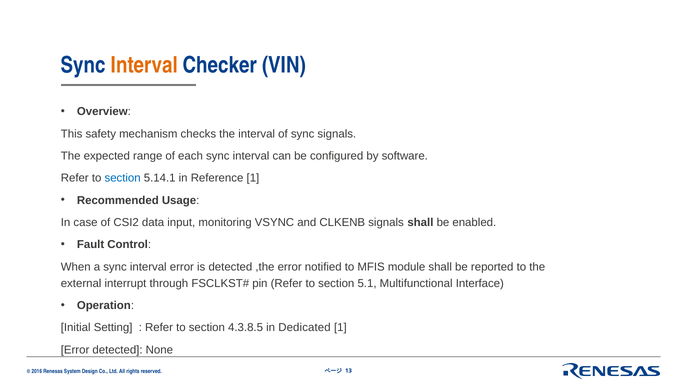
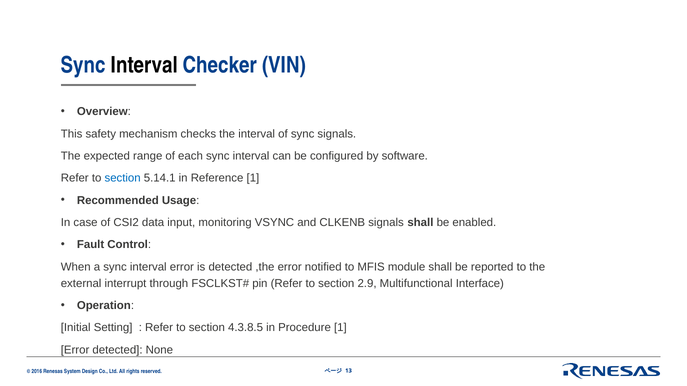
Interval colour: orange -> black (144, 65)
5.1: 5.1 -> 2.9 (367, 284)
Dedicated: Dedicated -> Procedure (305, 328)
